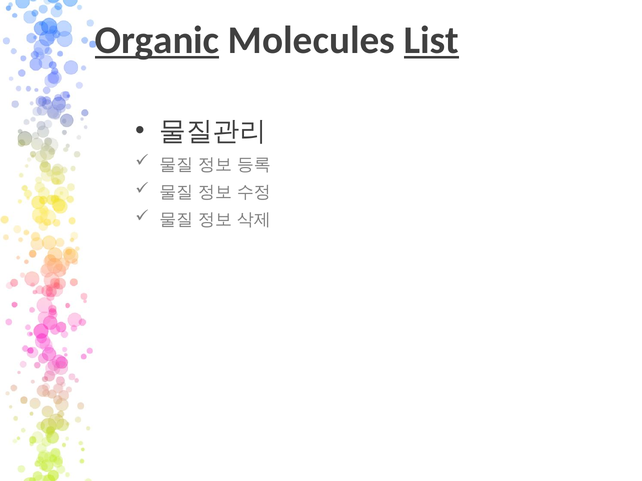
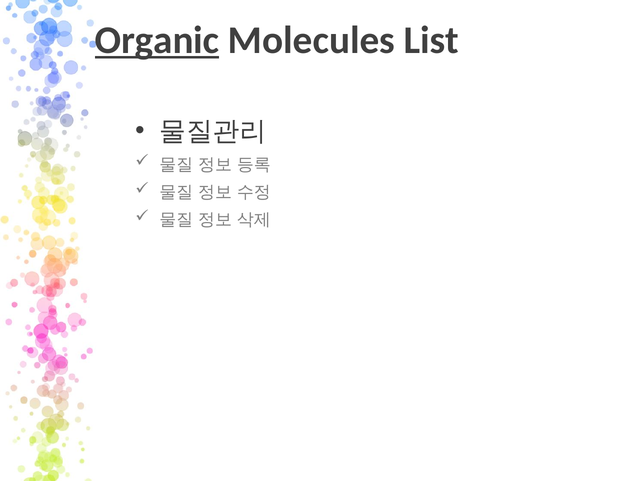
List underline: present -> none (432, 40)
